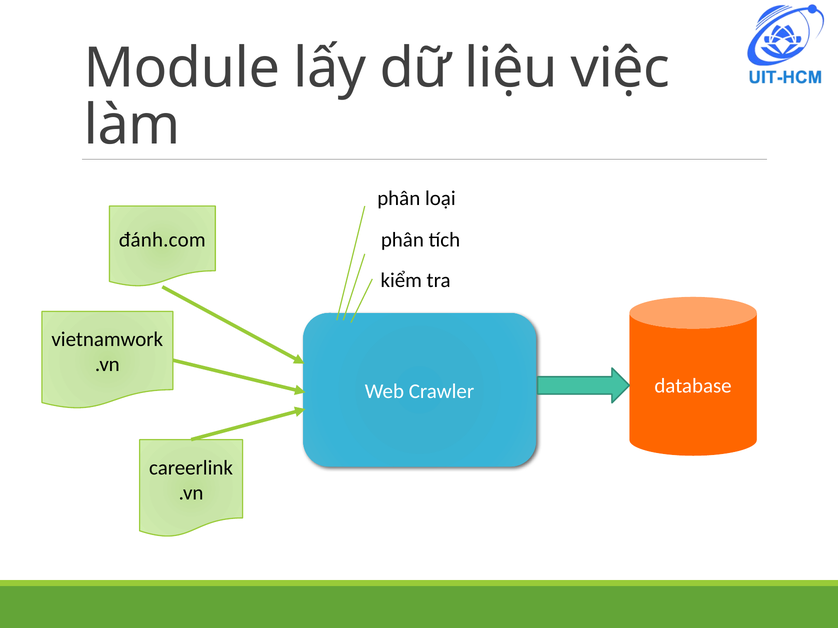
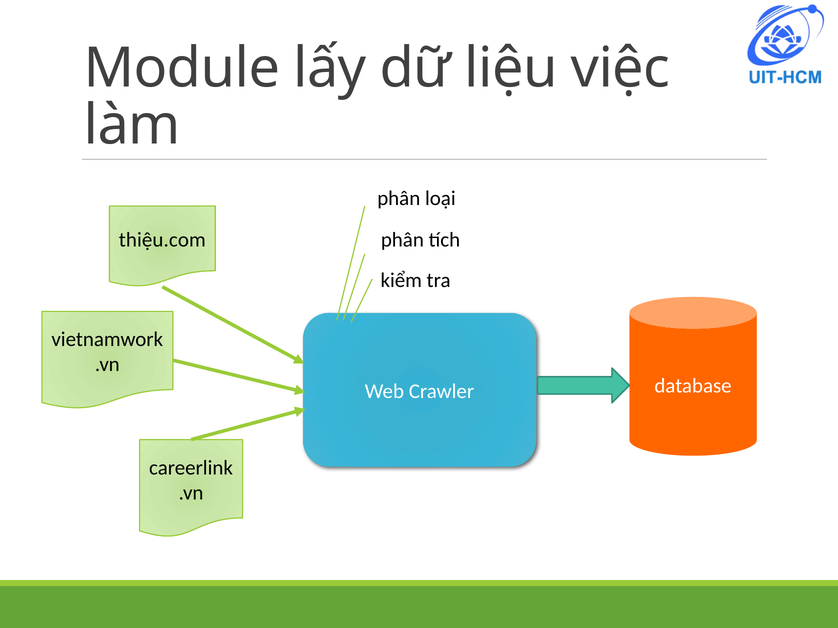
đánh.com: đánh.com -> thiệu.com (162, 240)
